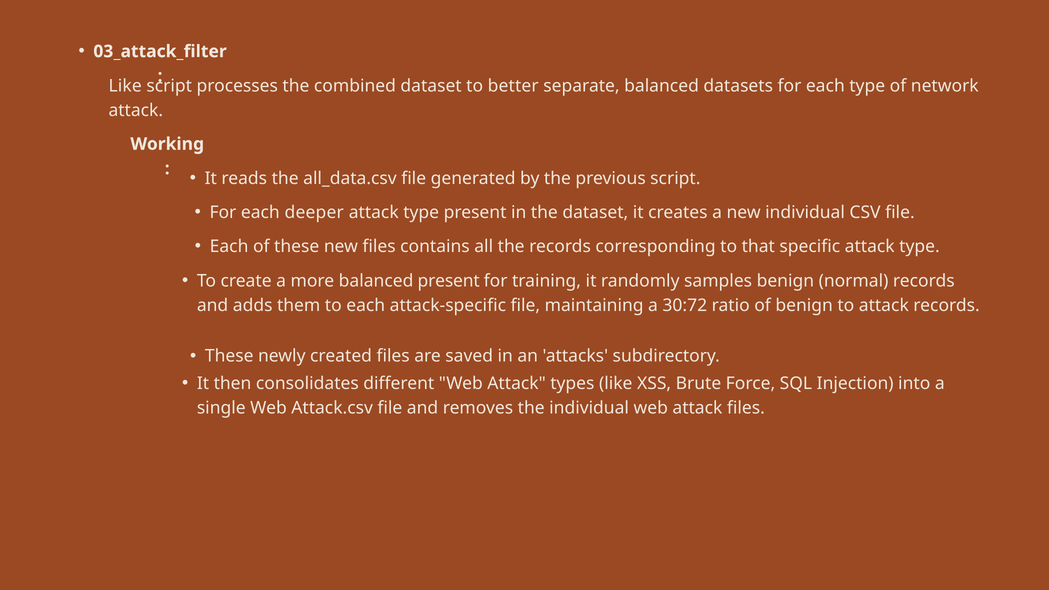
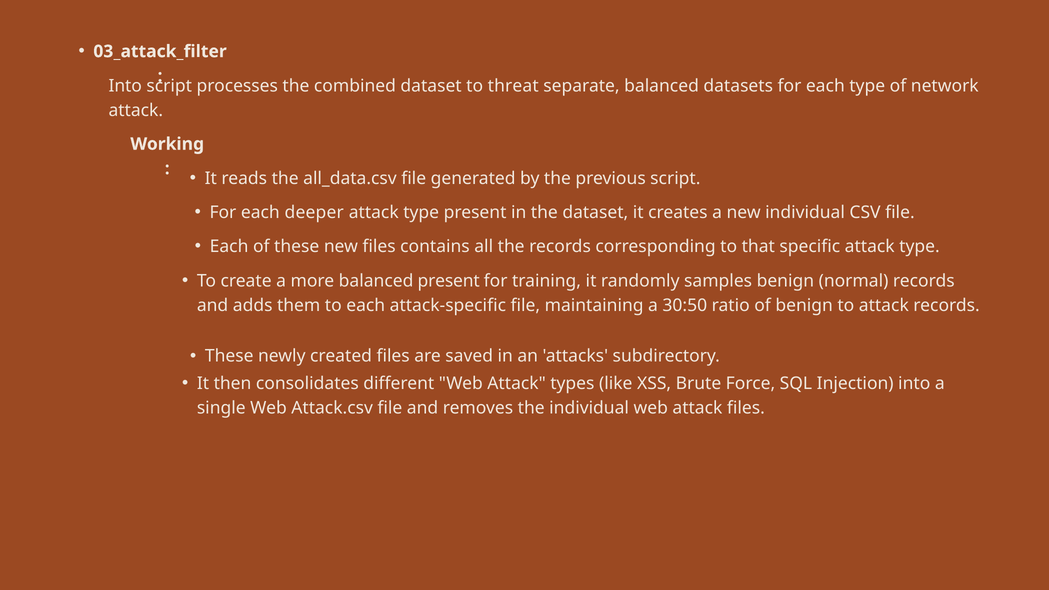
Like: Like -> Into (125, 86)
better: better -> threat (513, 86)
30:72: 30:72 -> 30:50 (685, 306)
